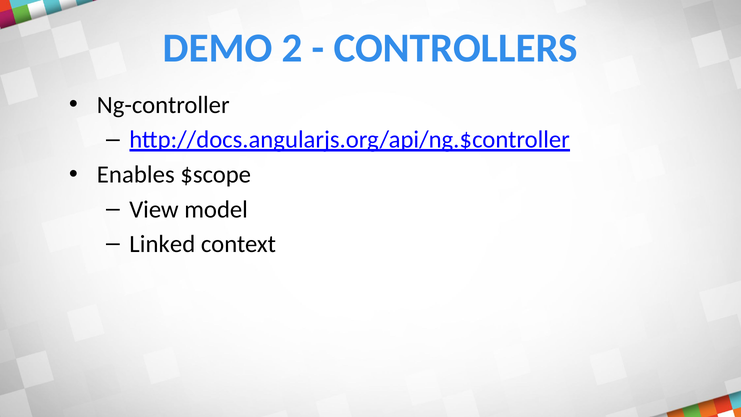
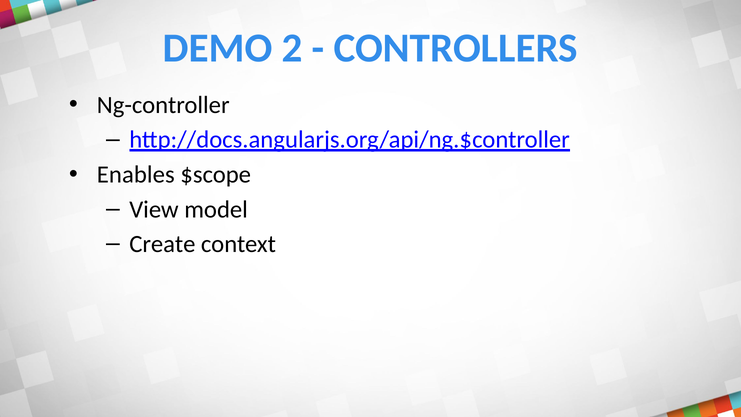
Linked: Linked -> Create (162, 244)
